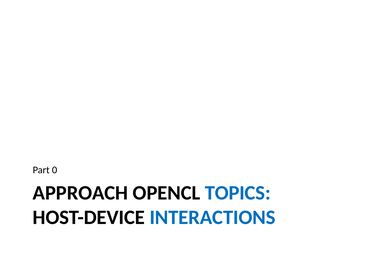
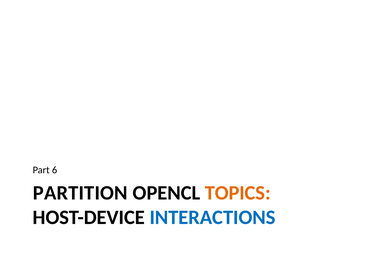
0: 0 -> 6 (55, 170)
APPROACH: APPROACH -> PARTITION (80, 193)
TOPICS colour: blue -> orange (238, 193)
